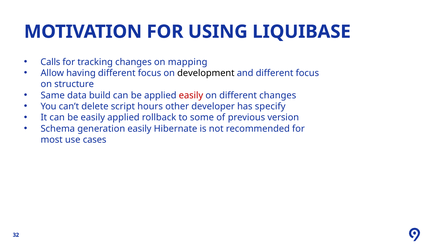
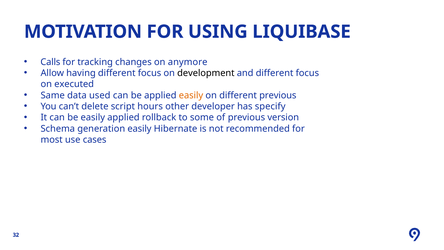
mapping: mapping -> anymore (188, 62)
structure: structure -> executed (74, 84)
build: build -> used (100, 95)
easily colour: red -> orange (191, 95)
different changes: changes -> previous (278, 95)
